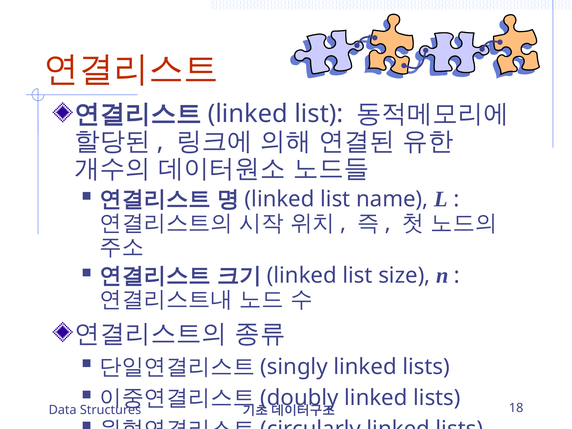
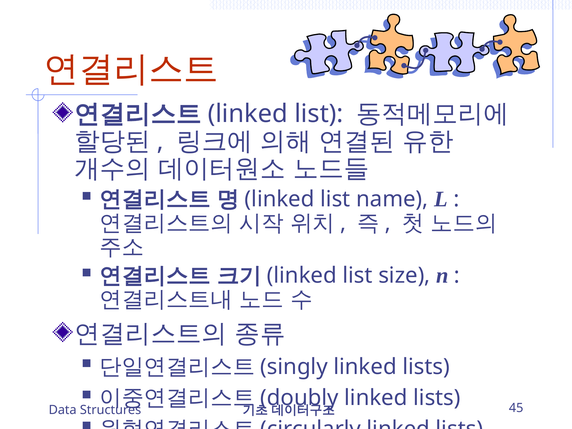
18: 18 -> 45 (516, 408)
